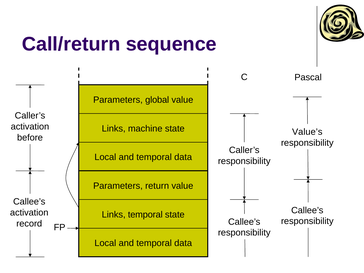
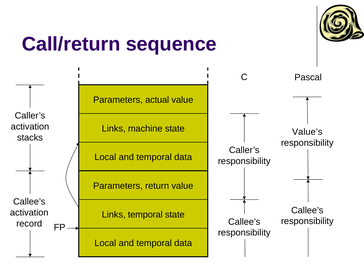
global: global -> actual (157, 100)
before: before -> stacks (30, 138)
